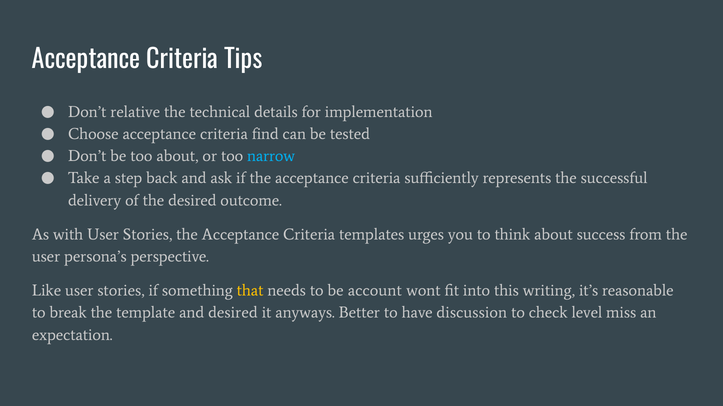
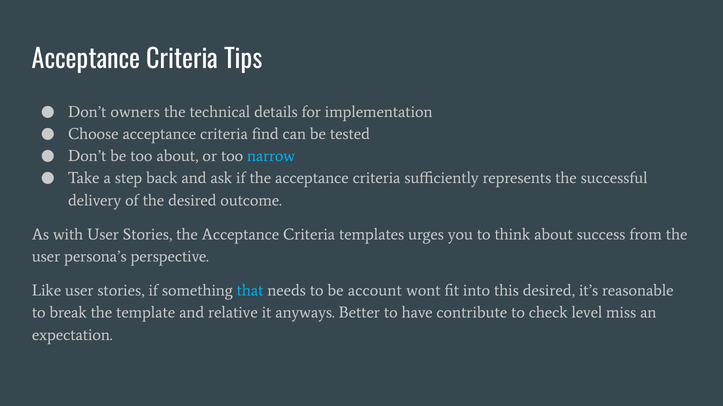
relative: relative -> owners (135, 112)
that colour: yellow -> light blue (250, 291)
this writing: writing -> desired (549, 291)
and desired: desired -> relative (233, 313)
discussion: discussion -> contribute (472, 313)
